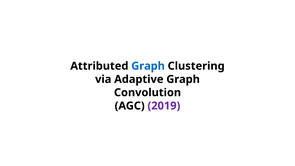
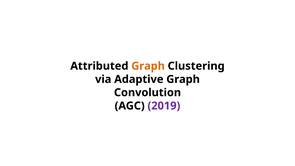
Graph colour: blue -> orange (148, 66)
